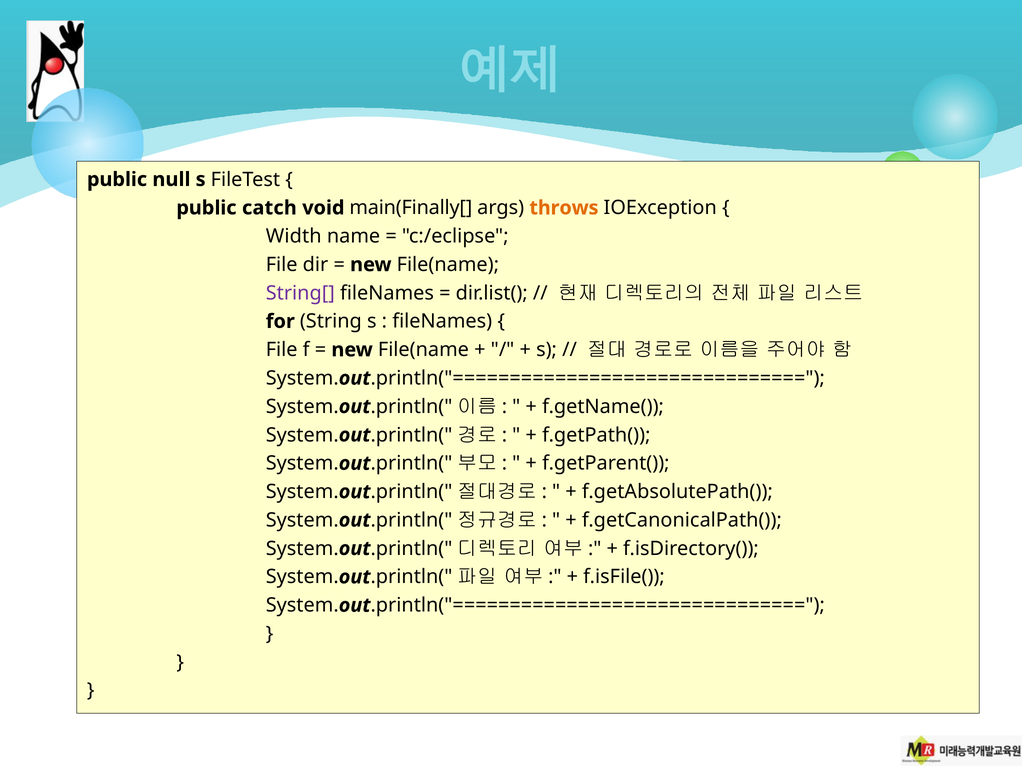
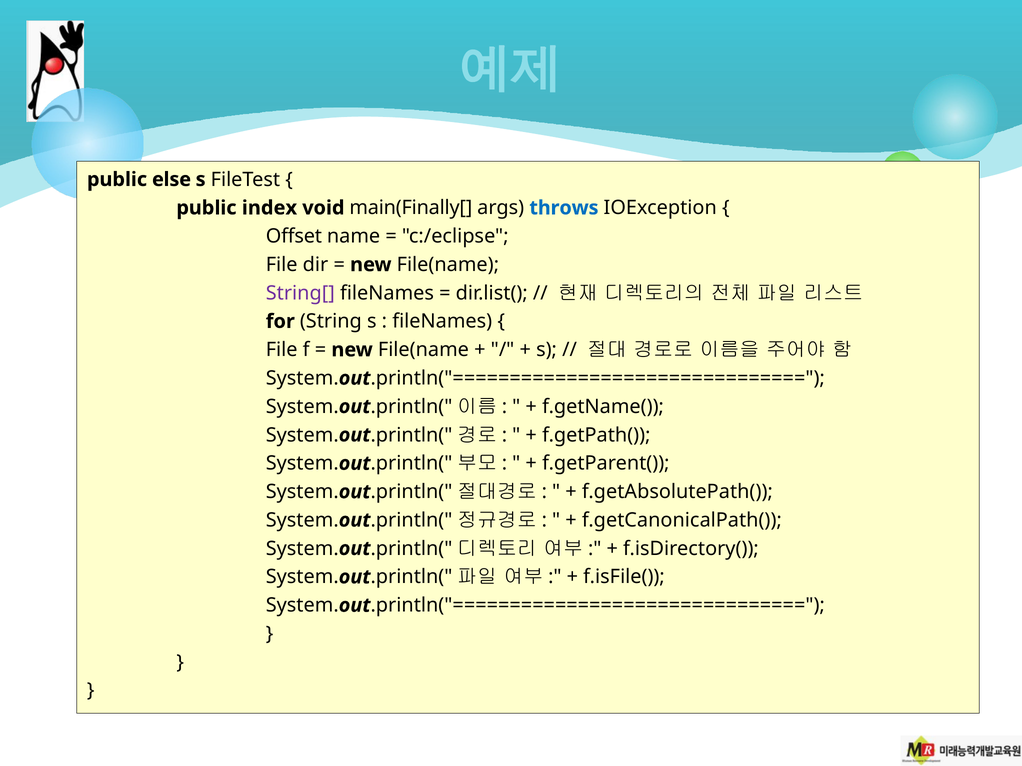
null: null -> else (172, 180)
catch: catch -> index (269, 208)
throws colour: orange -> blue (564, 208)
Width: Width -> Offset (294, 236)
